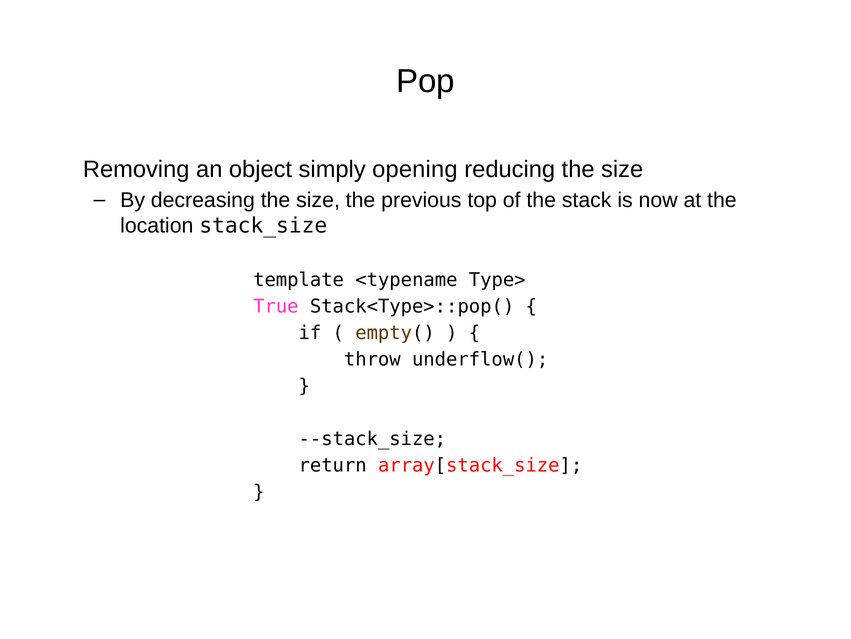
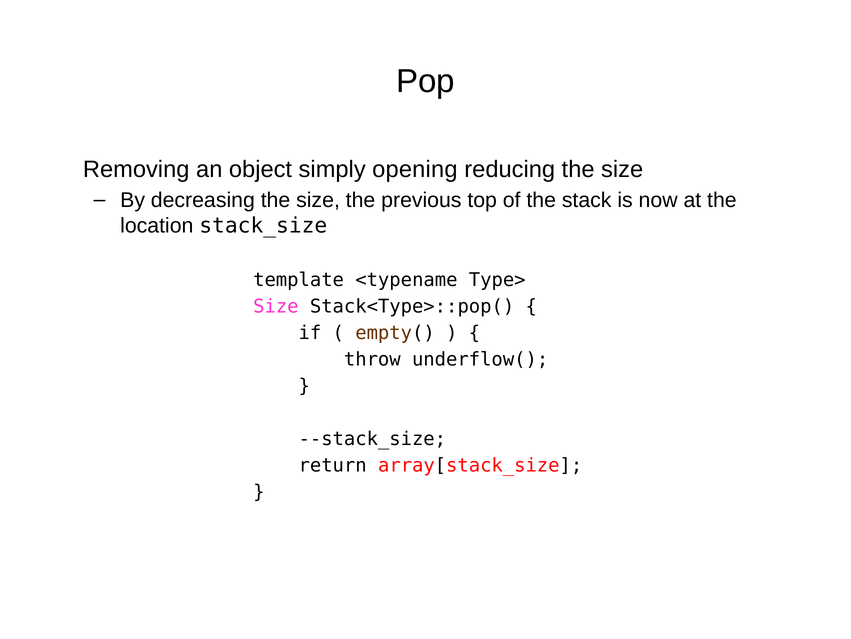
True: True -> Size (276, 306)
